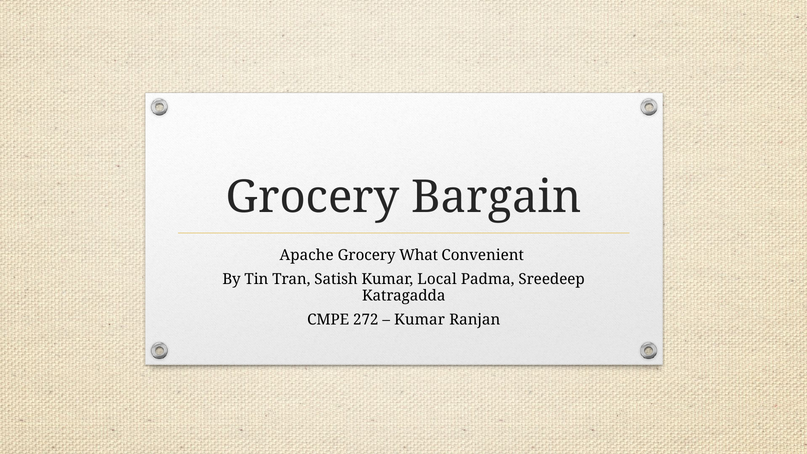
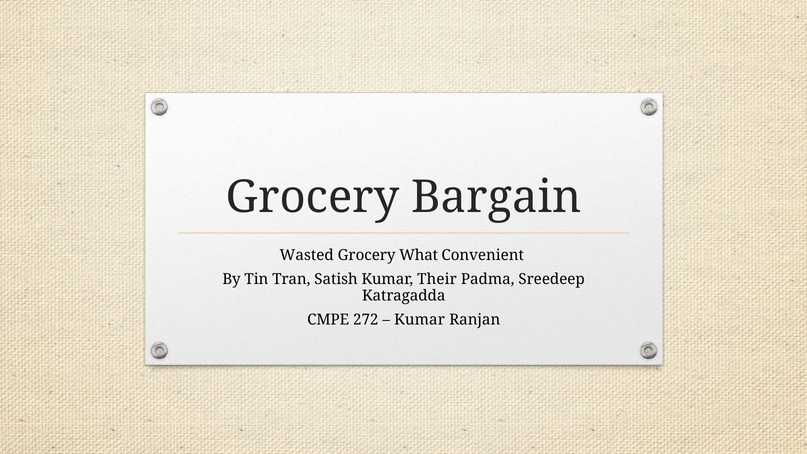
Apache: Apache -> Wasted (307, 255)
Local: Local -> Their (437, 279)
